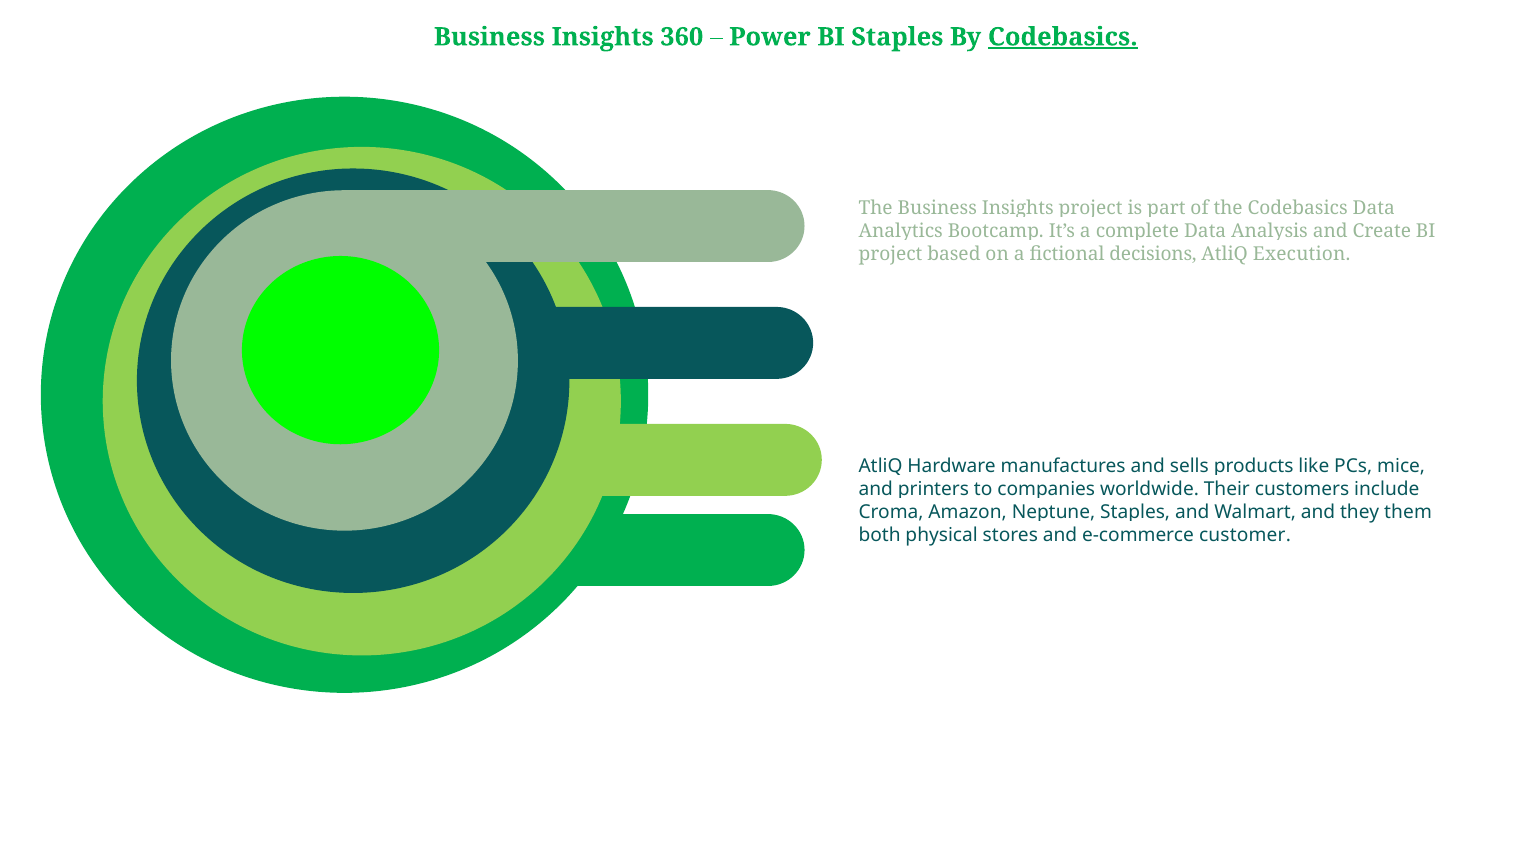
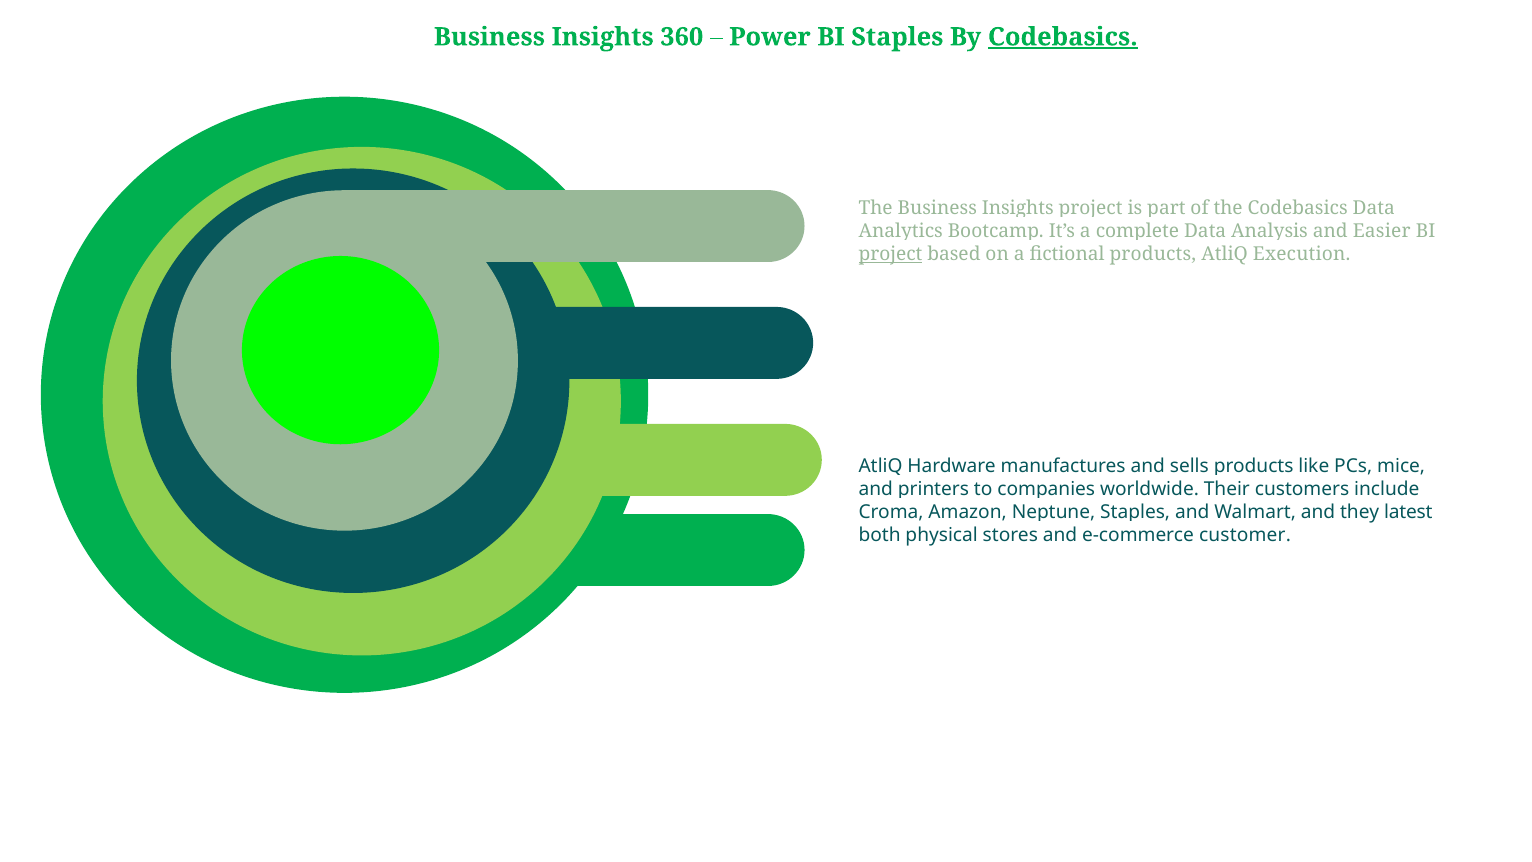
Create: Create -> Easier (1382, 231)
project underline: none -> present (891, 254)
fictional decisions: decisions -> products (1153, 254)
them: them -> latest (1408, 512)
